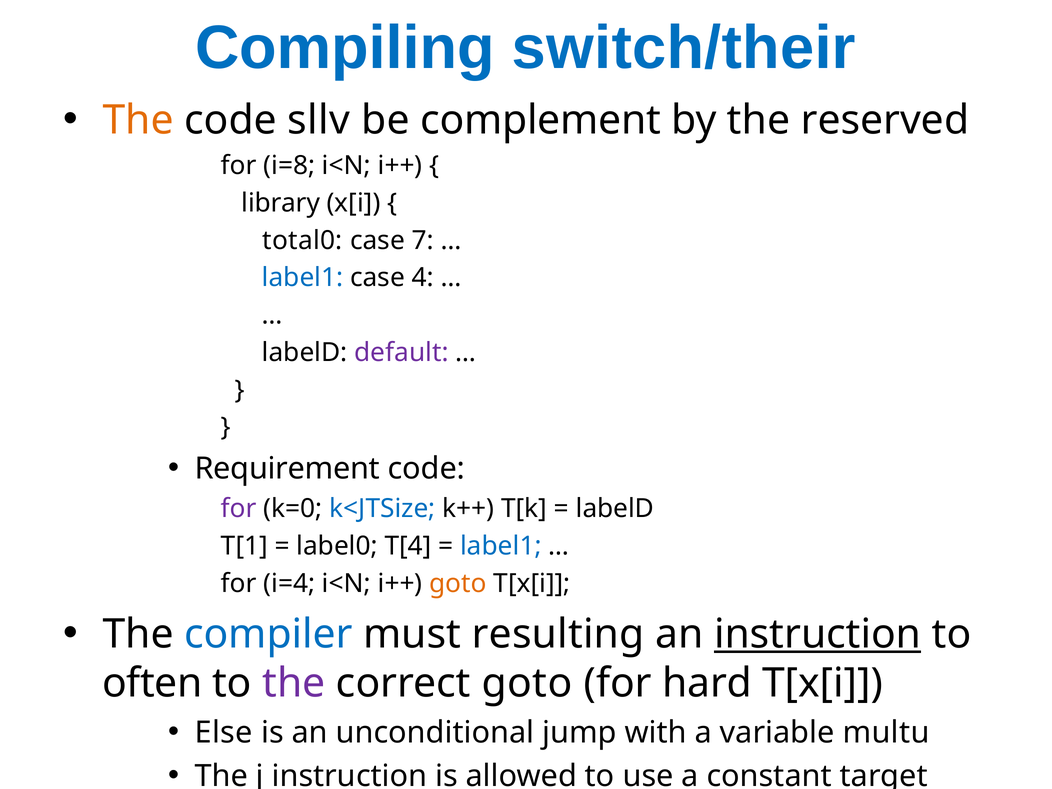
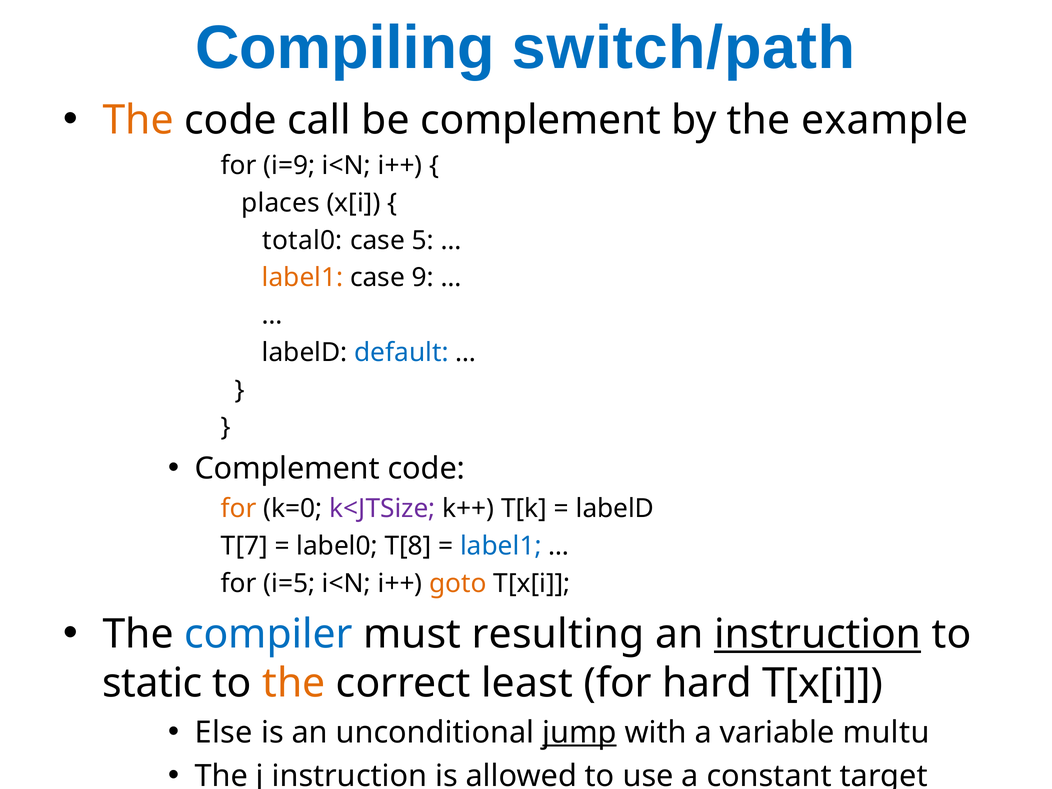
switch/their: switch/their -> switch/path (684, 48)
sllv: sllv -> call (319, 120)
reserved: reserved -> example (885, 120)
i=8: i=8 -> i=9 (289, 166)
library: library -> places (281, 203)
7: 7 -> 5 (423, 240)
label1 colour: blue -> orange (303, 278)
4: 4 -> 9 (423, 278)
default colour: purple -> blue (401, 353)
Requirement: Requirement -> Complement (287, 469)
for colour: purple -> orange (239, 509)
k<JTSize colour: blue -> purple (382, 509)
T[1: T[1 -> T[7 (244, 546)
T[4: T[4 -> T[8 (408, 546)
i=4: i=4 -> i=5 (289, 583)
often: often -> static (152, 683)
the colour: purple -> orange (294, 683)
correct goto: goto -> least (527, 683)
jump underline: none -> present (580, 732)
